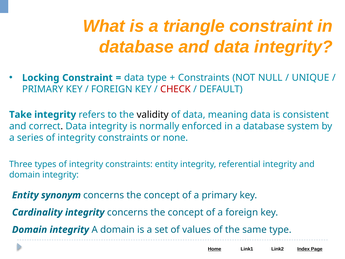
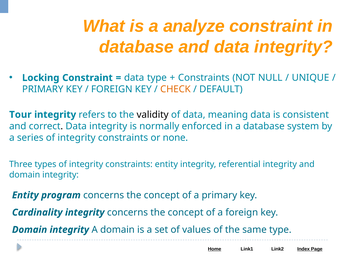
triangle: triangle -> analyze (194, 26)
CHECK colour: red -> orange (175, 89)
Take: Take -> Tour (20, 115)
synonym: synonym -> program (61, 195)
